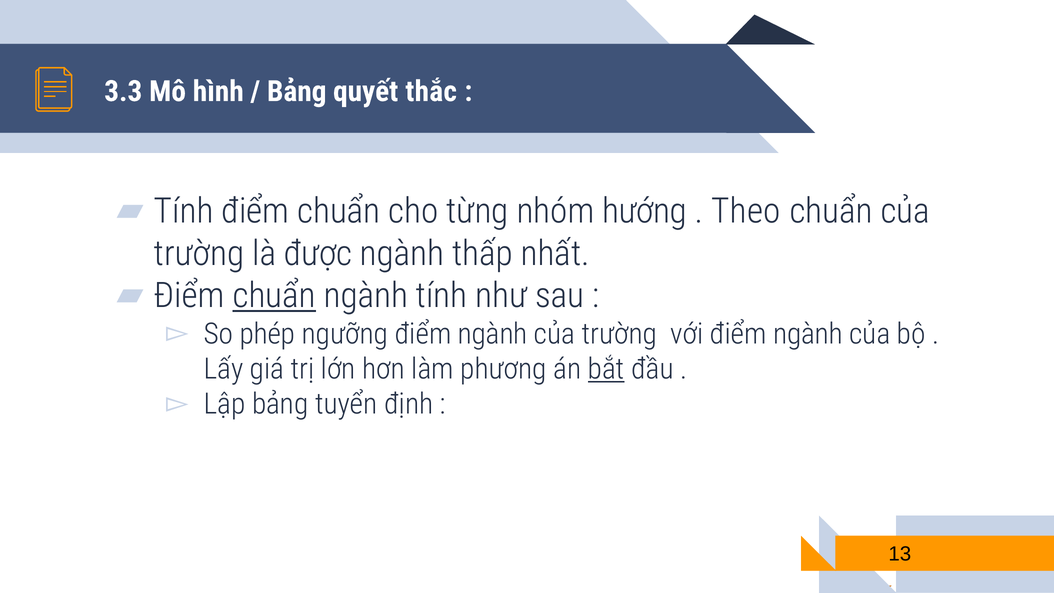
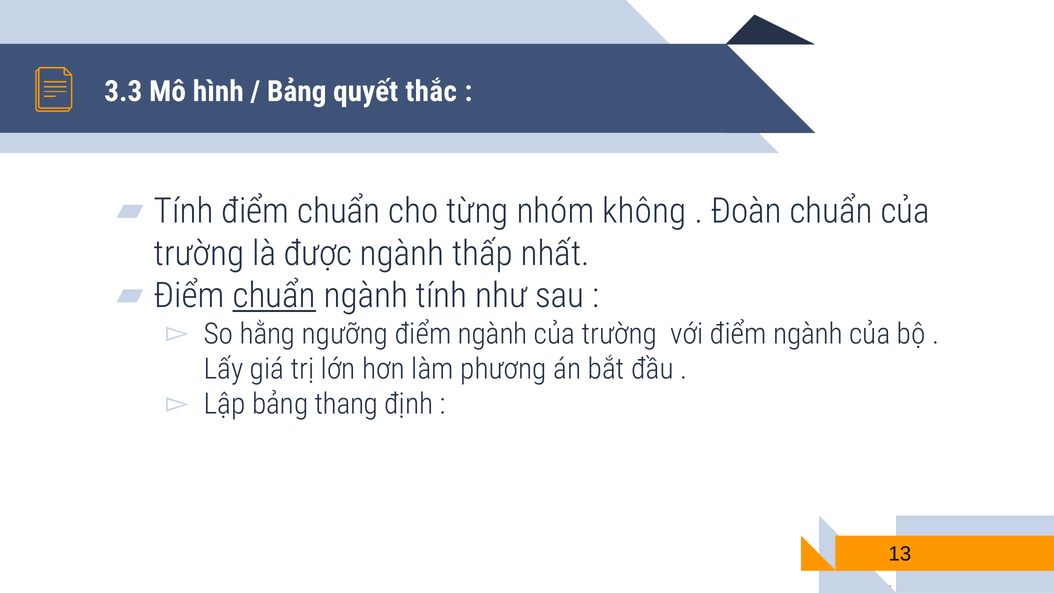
hướng: hướng -> không (644, 211)
Theo: Theo -> Đoàn (746, 211)
phép: phép -> hằng (268, 334)
bắt underline: present -> none (606, 369)
tuyển: tuyển -> thang (346, 404)
